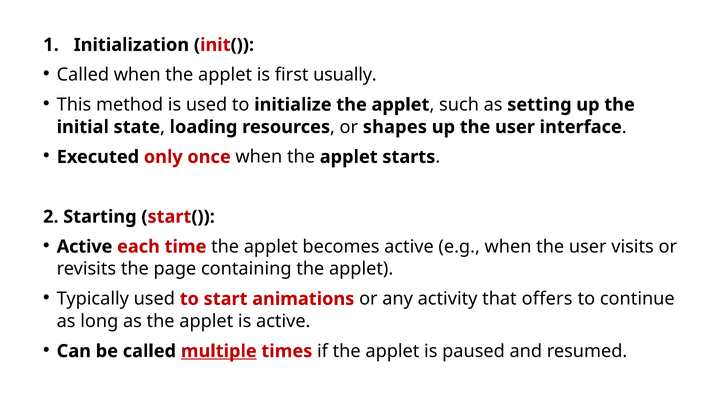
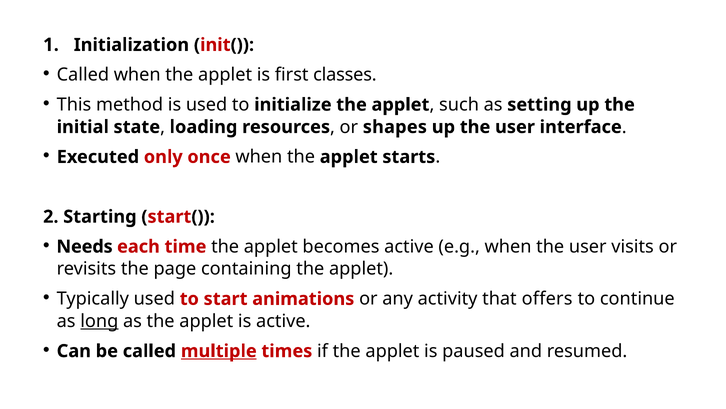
usually: usually -> classes (345, 75)
Active: Active -> Needs (85, 246)
long underline: none -> present (99, 321)
